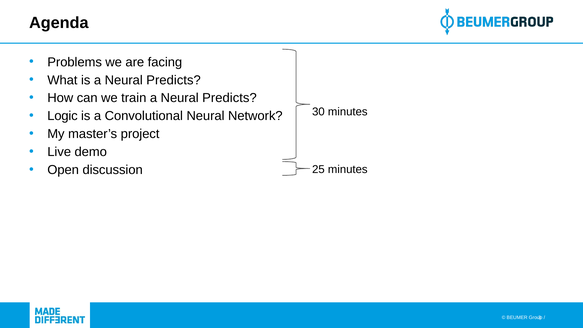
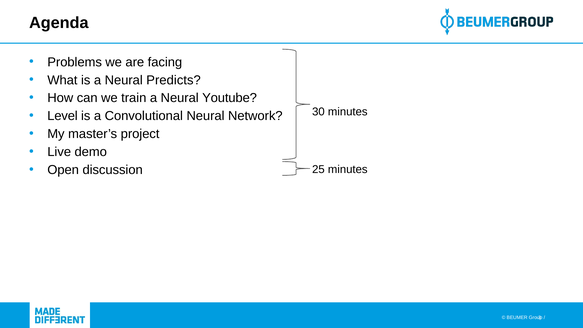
train a Neural Predicts: Predicts -> Youtube (230, 98)
Logic: Logic -> Level (62, 116)
